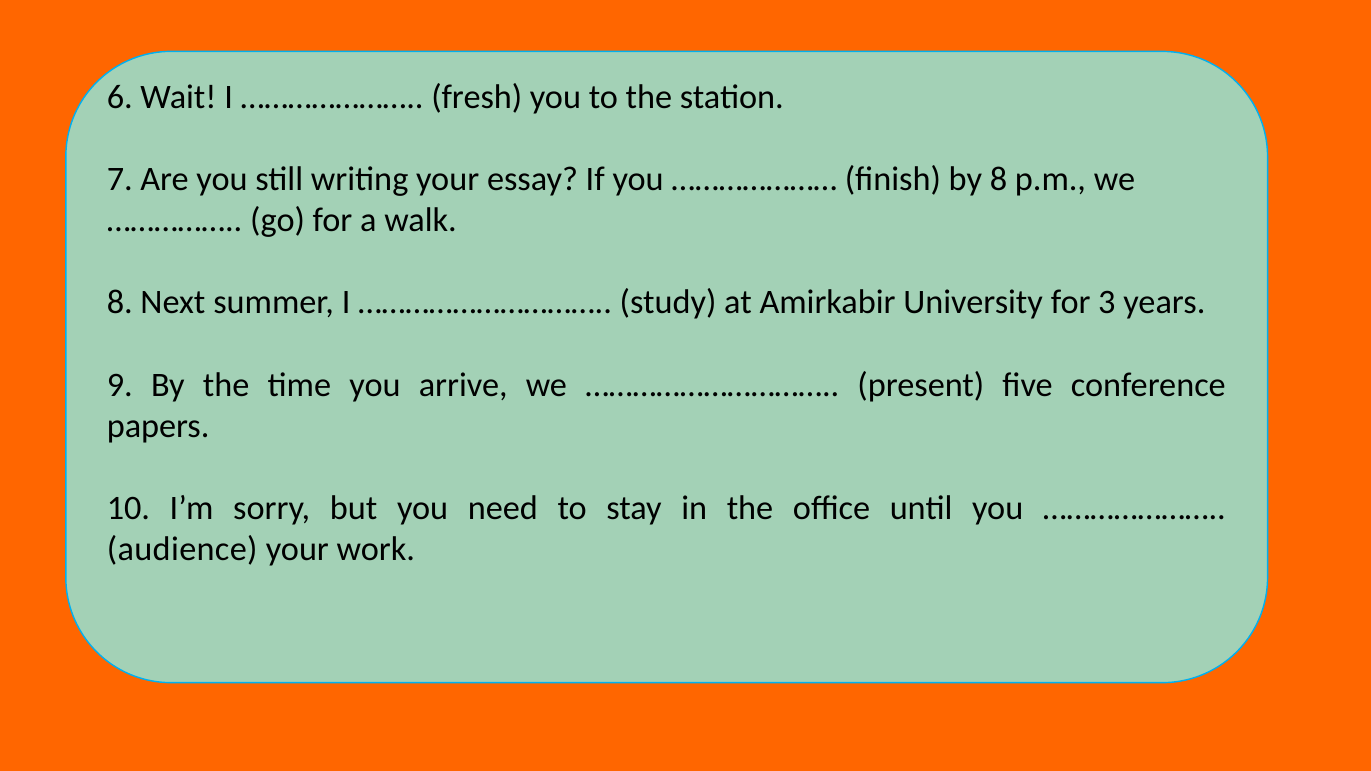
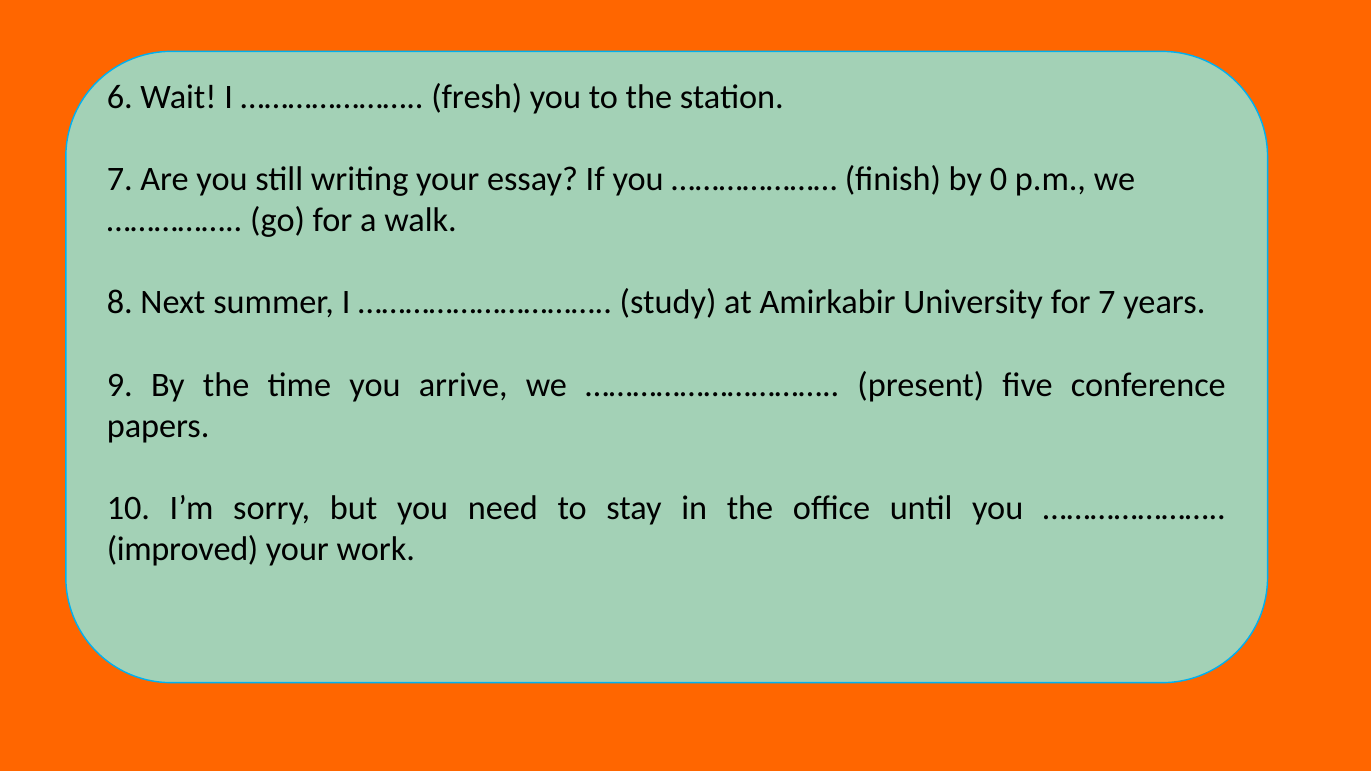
by 8: 8 -> 0 (998, 179)
for 3: 3 -> 7 (1107, 303)
audience: audience -> improved (183, 549)
